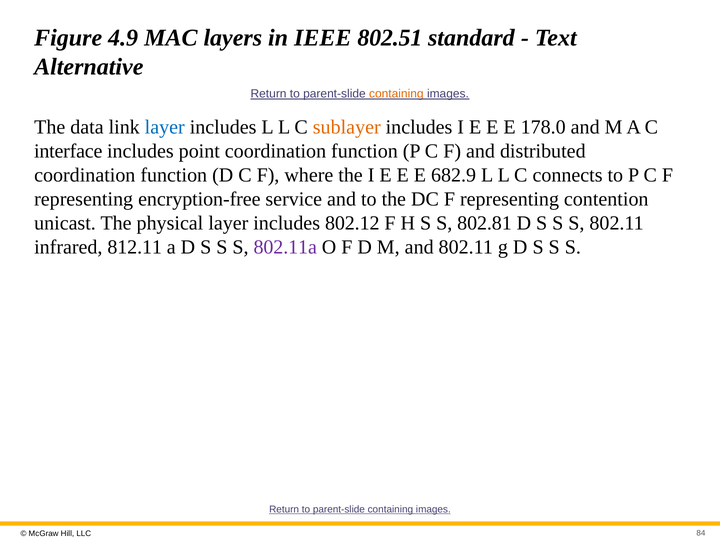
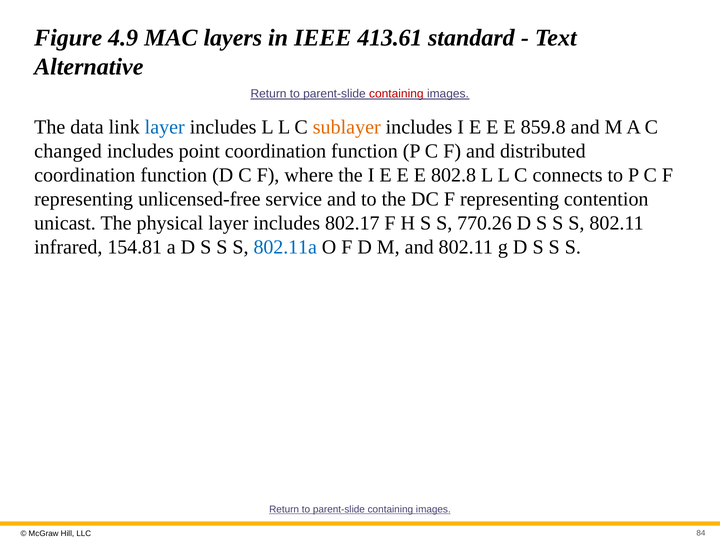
802.51: 802.51 -> 413.61 (390, 38)
containing colour: orange -> red (396, 94)
178.0: 178.0 -> 859.8 (543, 127)
interface: interface -> changed (68, 151)
682.9: 682.9 -> 802.8 (454, 175)
encryption-free: encryption-free -> unlicensed-free (199, 199)
802.12: 802.12 -> 802.17 (352, 223)
802.81: 802.81 -> 770.26 (485, 223)
812.11: 812.11 -> 154.81 (135, 247)
802.11a colour: purple -> blue (285, 247)
